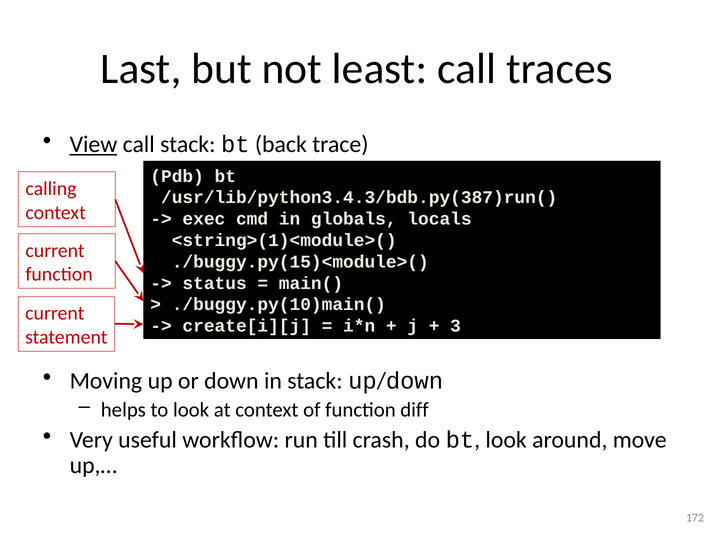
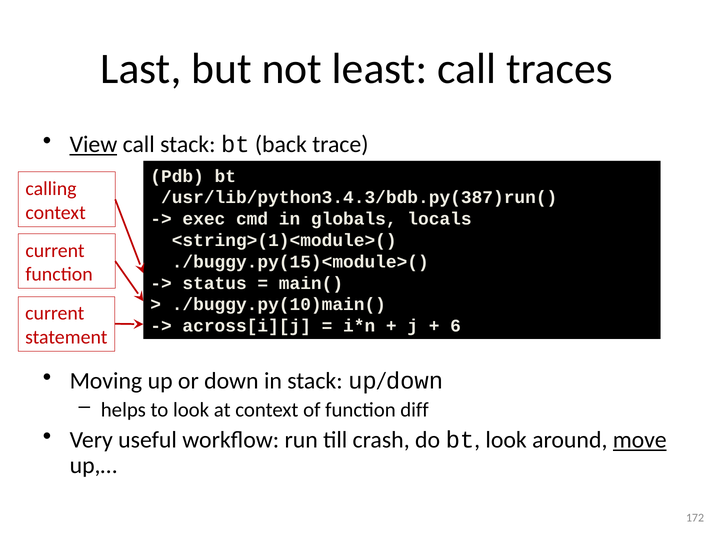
create[i][j: create[i][j -> across[i][j (247, 326)
3: 3 -> 6 (456, 326)
move underline: none -> present (640, 440)
